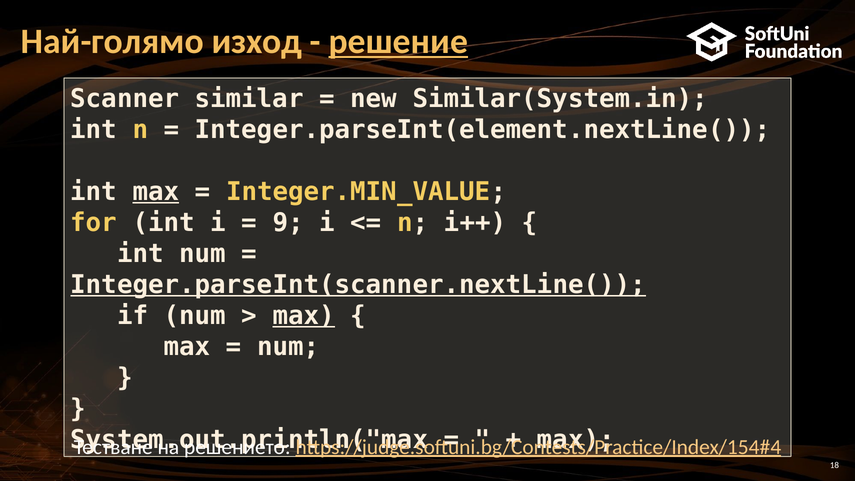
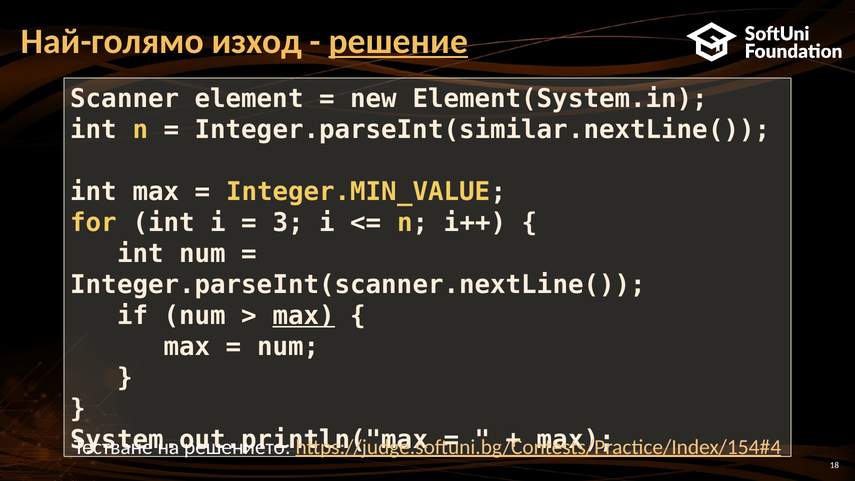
similar: similar -> element (249, 99)
Similar(System.in: Similar(System.in -> Element(System.in (560, 99)
Integer.parseInt(element.nextLine(: Integer.parseInt(element.nextLine( -> Integer.parseInt(similar.nextLine( (482, 130)
max underline: present -> none (156, 192)
9: 9 -> 3 (288, 223)
Integer.parseInt(scanner.nextLine( underline: present -> none (358, 285)
